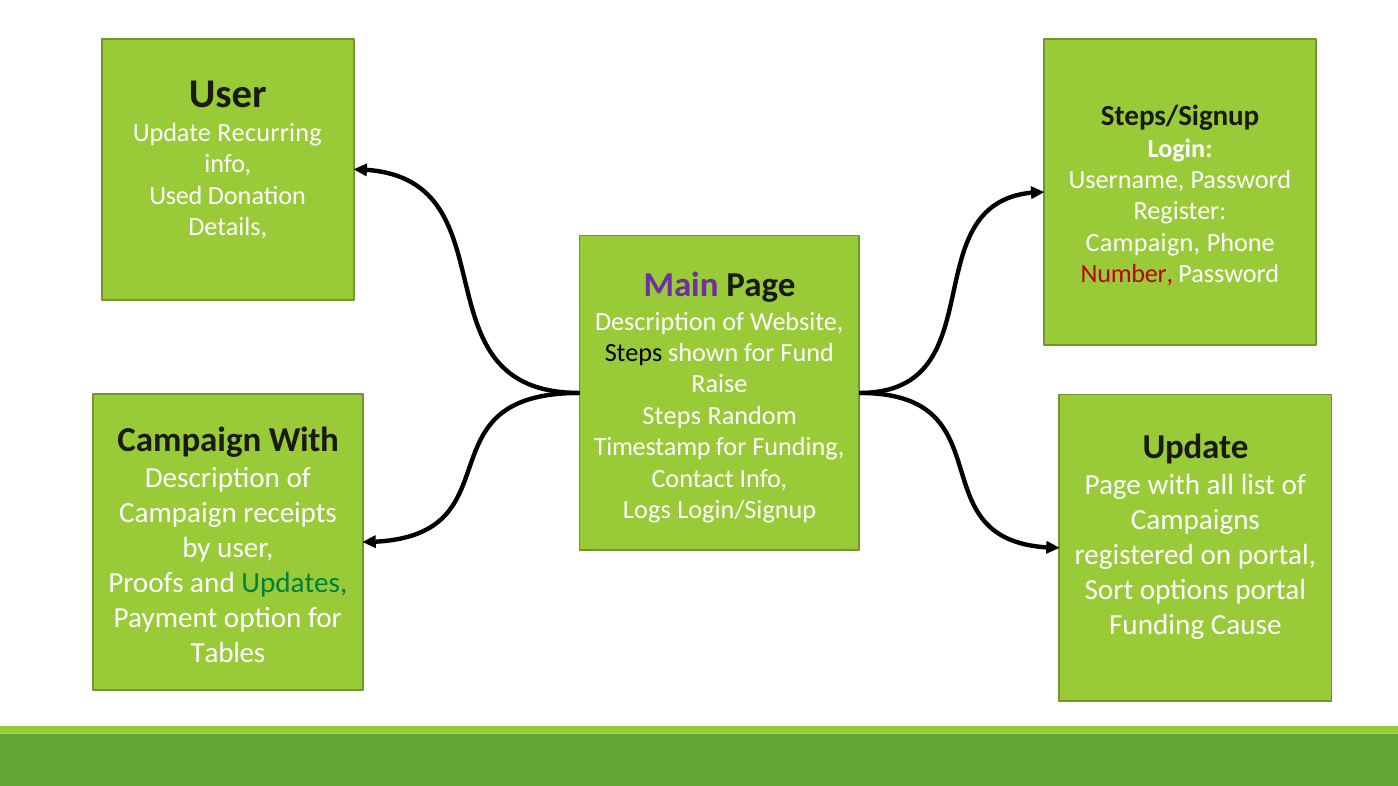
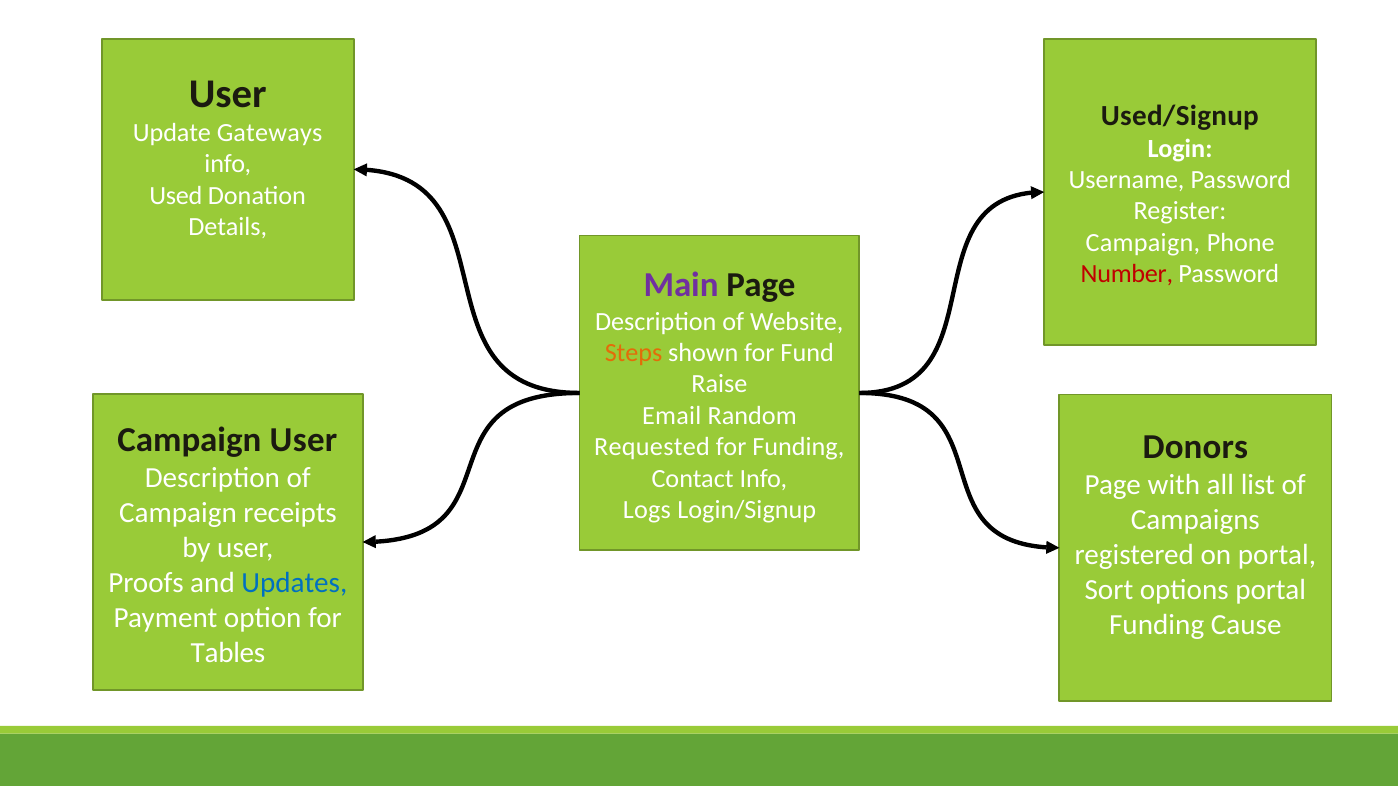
Steps/Signup: Steps/Signup -> Used/Signup (1180, 116)
Recurring: Recurring -> Gateways (270, 133)
Steps colour: black -> orange (634, 353)
Steps: Steps -> Email (672, 416)
Campaign With: With -> User (303, 440)
Update: Update -> Donors (1195, 447)
Timestamp: Timestamp -> Requested (652, 447)
Updates colour: green -> blue (294, 583)
